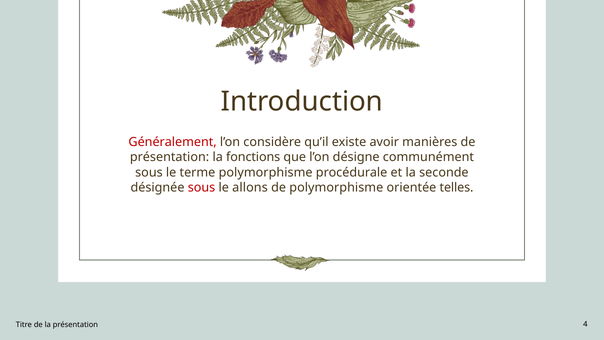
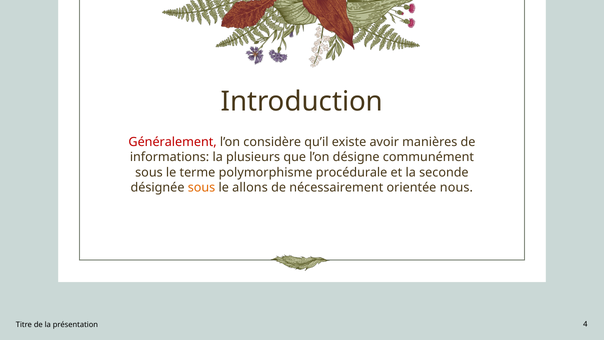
présentation: présentation -> informations (170, 157)
fonctions: fonctions -> plusieurs (253, 157)
sous colour: red -> orange (201, 187)
de polymorphisme: polymorphisme -> nécessairement (336, 187)
telles: telles -> nous (456, 187)
